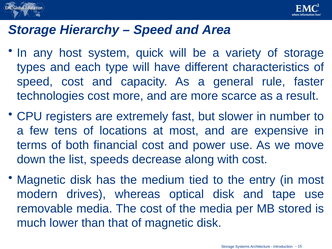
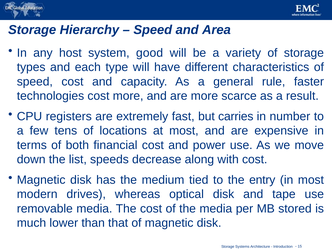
quick: quick -> good (150, 53)
slower: slower -> carries (236, 116)
